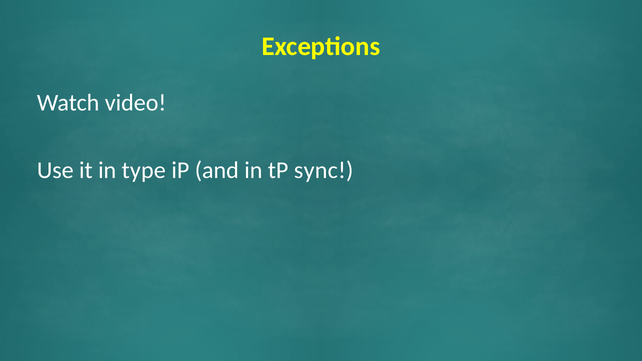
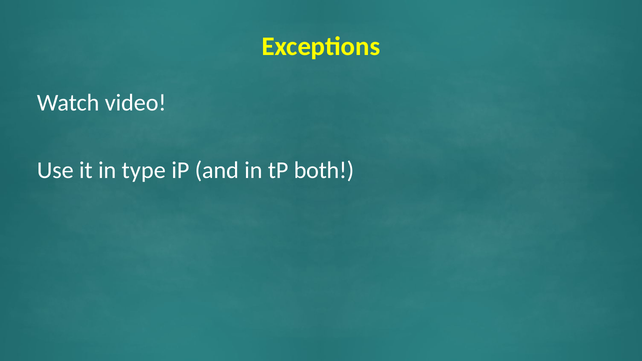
sync: sync -> both (324, 170)
